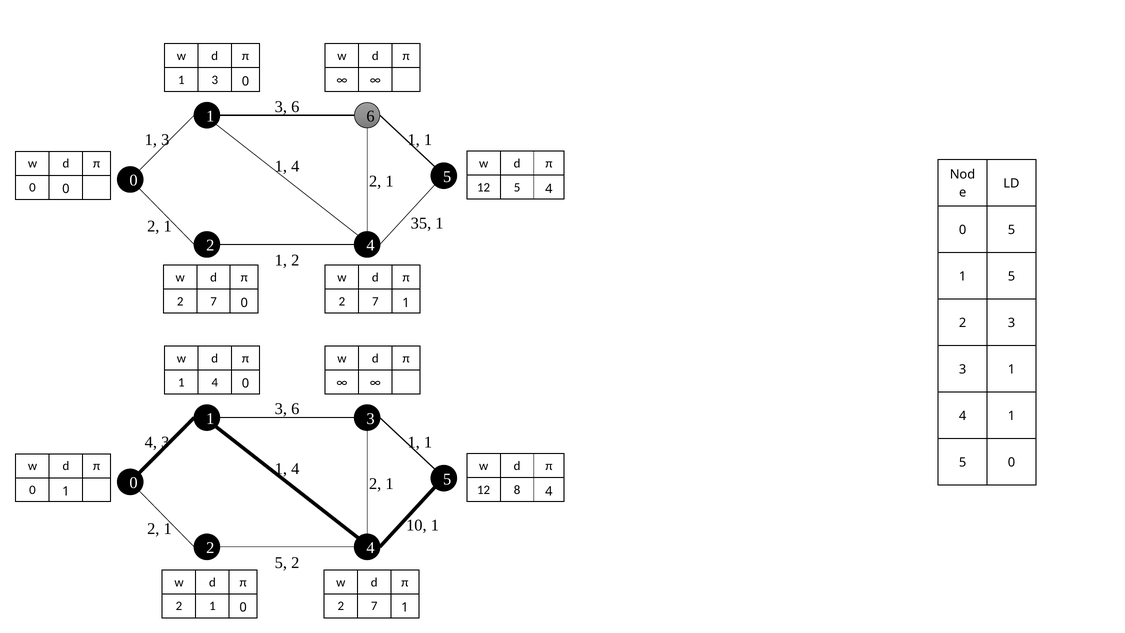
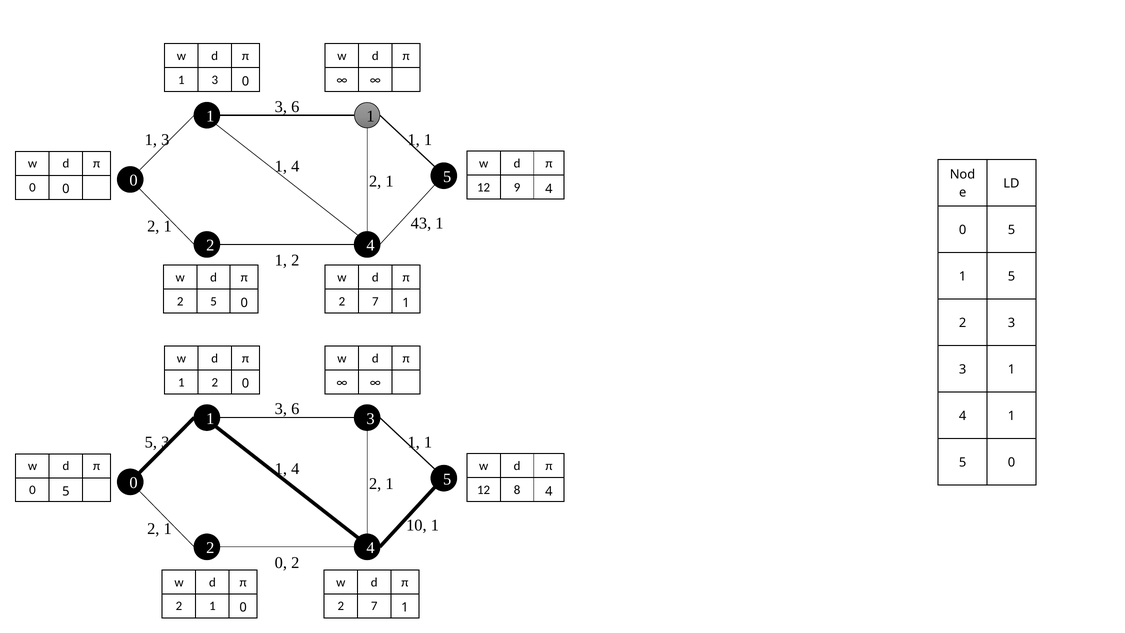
6: 6 -> 1 (370, 116)
12 5: 5 -> 9 (517, 187)
35: 35 -> 43 (421, 223)
7: 7 -> 5 (214, 301)
4: 4 -> 2 (215, 382)
4: 4 -> 5 (151, 442)
1: 1 -> 5 (66, 491)
5: 5 -> 0 (281, 563)
